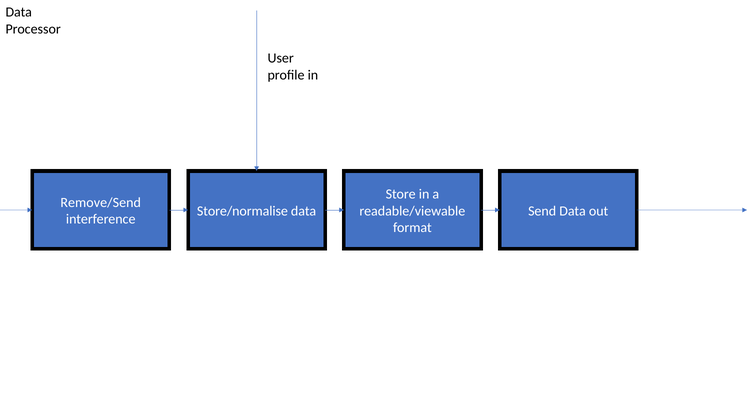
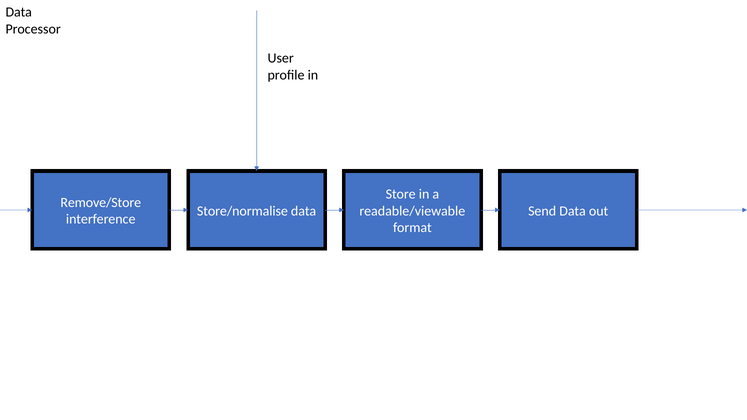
Remove/Send: Remove/Send -> Remove/Store (101, 203)
